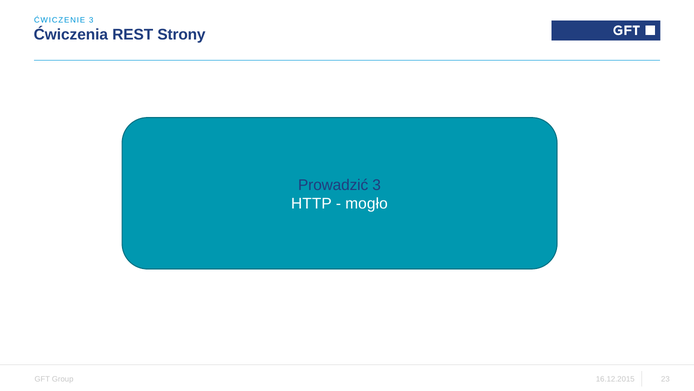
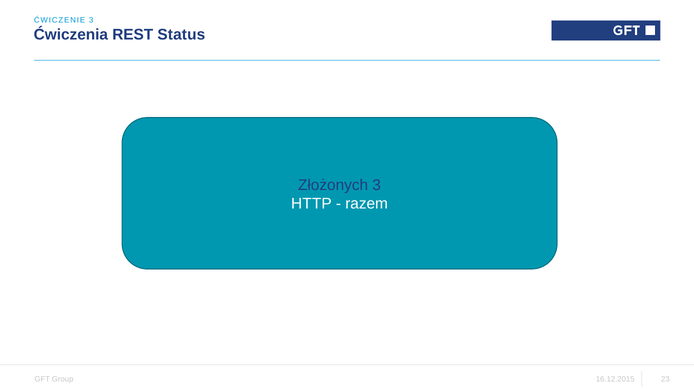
Strony: Strony -> Status (181, 35)
Prowadzić: Prowadzić -> Złożonych (333, 185)
mogło: mogło -> razem (367, 203)
